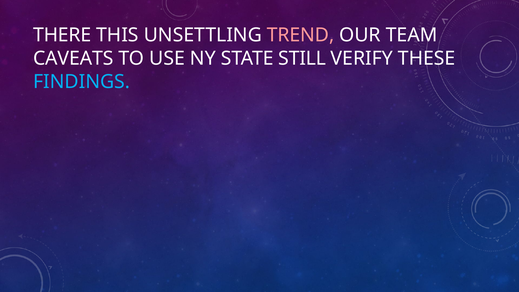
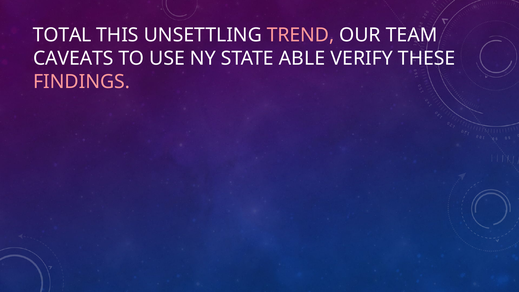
THERE: THERE -> TOTAL (62, 35)
STILL: STILL -> ABLE (302, 58)
FINDINGS colour: light blue -> pink (82, 82)
